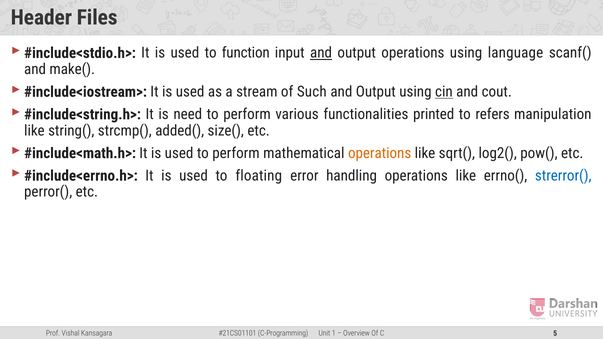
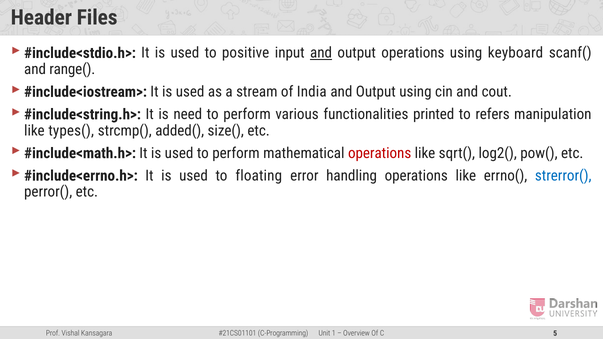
function: function -> positive (246, 53)
language: language -> keyboard (515, 53)
make(: make( -> range( (72, 69)
Such: Such -> India (312, 92)
cin underline: present -> none (444, 92)
string(: string( -> types( (71, 131)
operations colour: orange -> red (380, 153)
